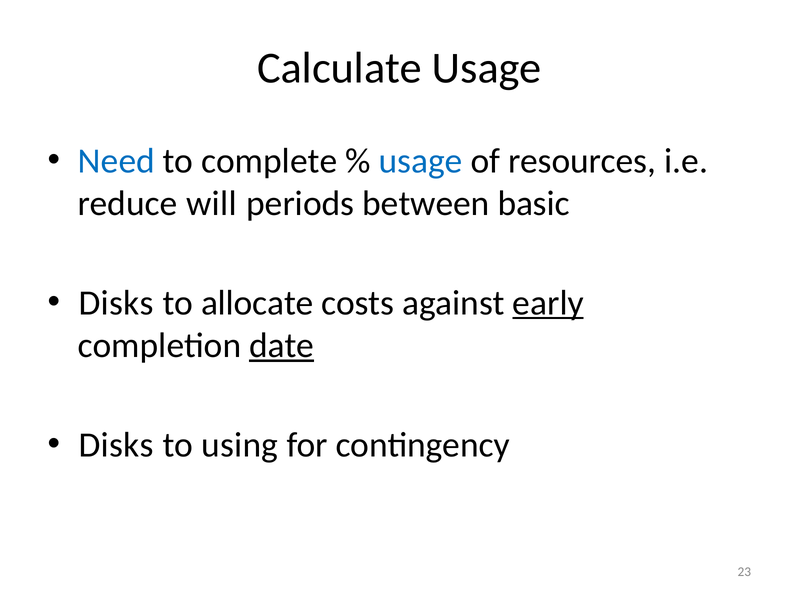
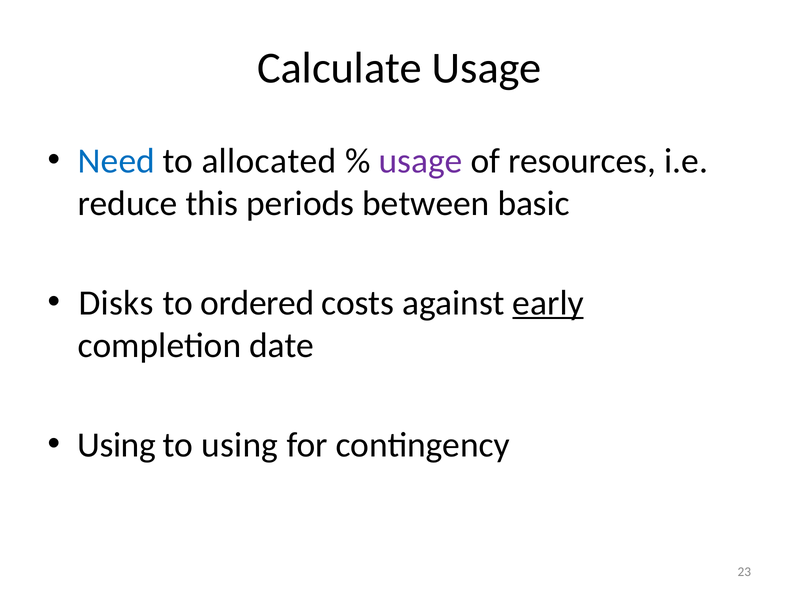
complete: complete -> allocated (269, 161)
usage colour: blue -> purple (421, 161)
will: will -> this (212, 204)
allocate: allocate -> ordered (257, 303)
date underline: present -> none (282, 346)
Disks: Disks -> Using (117, 445)
